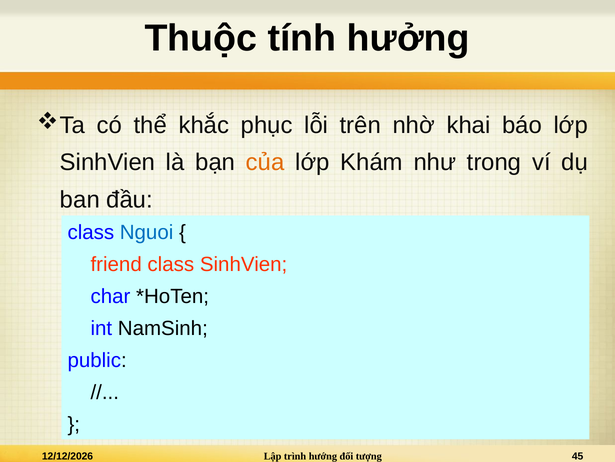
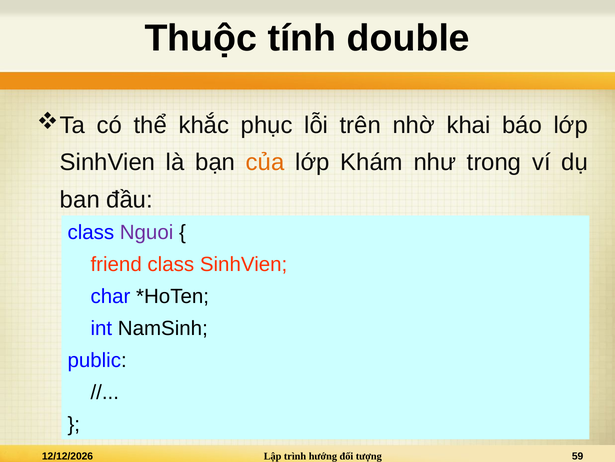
hưởng: hưởng -> double (408, 38)
Nguoi colour: blue -> purple (147, 232)
45: 45 -> 59 (578, 456)
